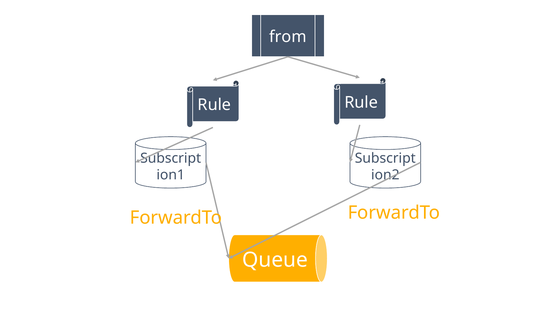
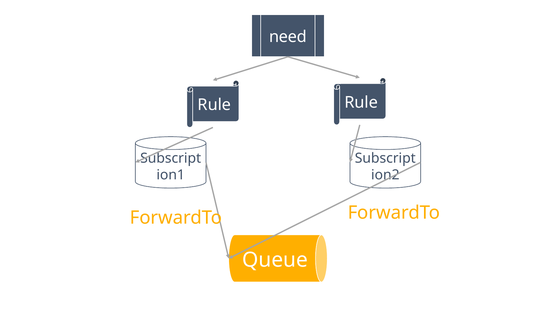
from: from -> need (288, 37)
